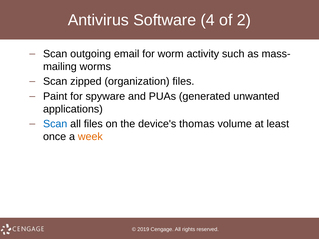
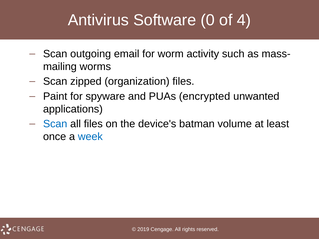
4: 4 -> 0 (208, 20)
2: 2 -> 4 (244, 20)
generated: generated -> encrypted (205, 96)
thomas: thomas -> batman (197, 124)
week colour: orange -> blue (90, 137)
